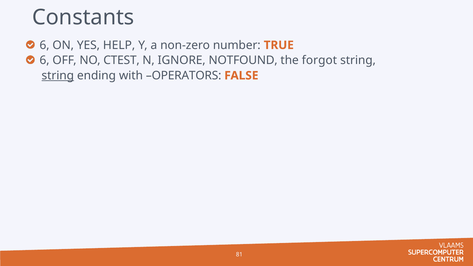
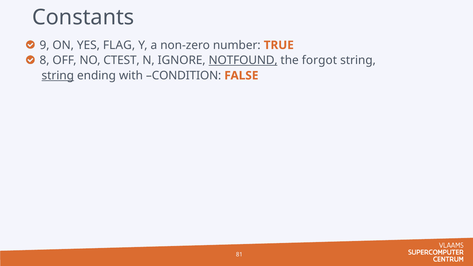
6: 6 -> 9 (44, 45)
HELP: HELP -> FLAG (119, 45)
6: 6 -> 8 (44, 60)
NOTFOUND underline: none -> present (243, 60)
OPERATORS: OPERATORS -> CONDITION (184, 76)
